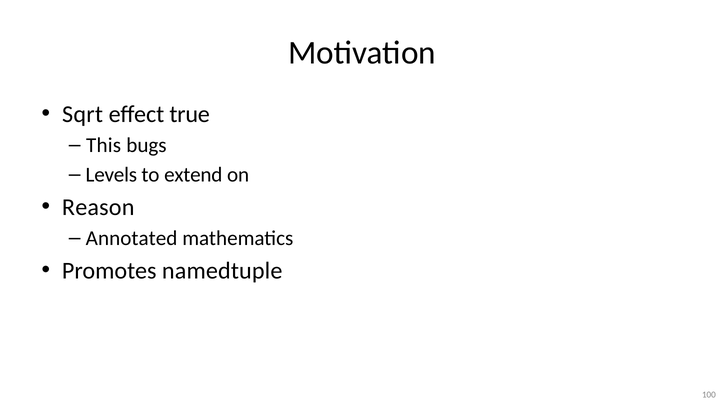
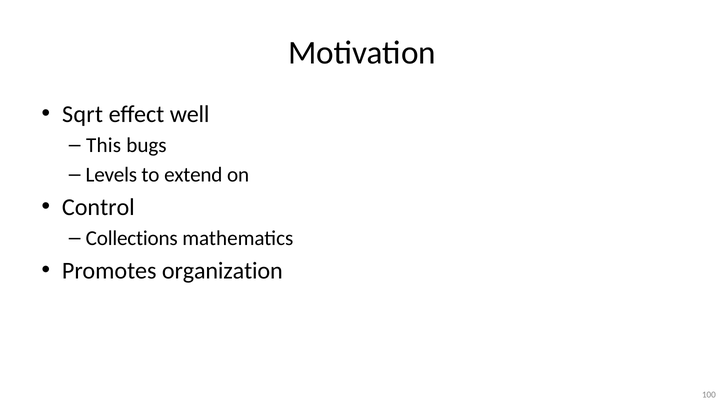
true: true -> well (190, 114)
Reason: Reason -> Control (98, 207)
Annotated: Annotated -> Collections (132, 238)
namedtuple: namedtuple -> organization (222, 270)
